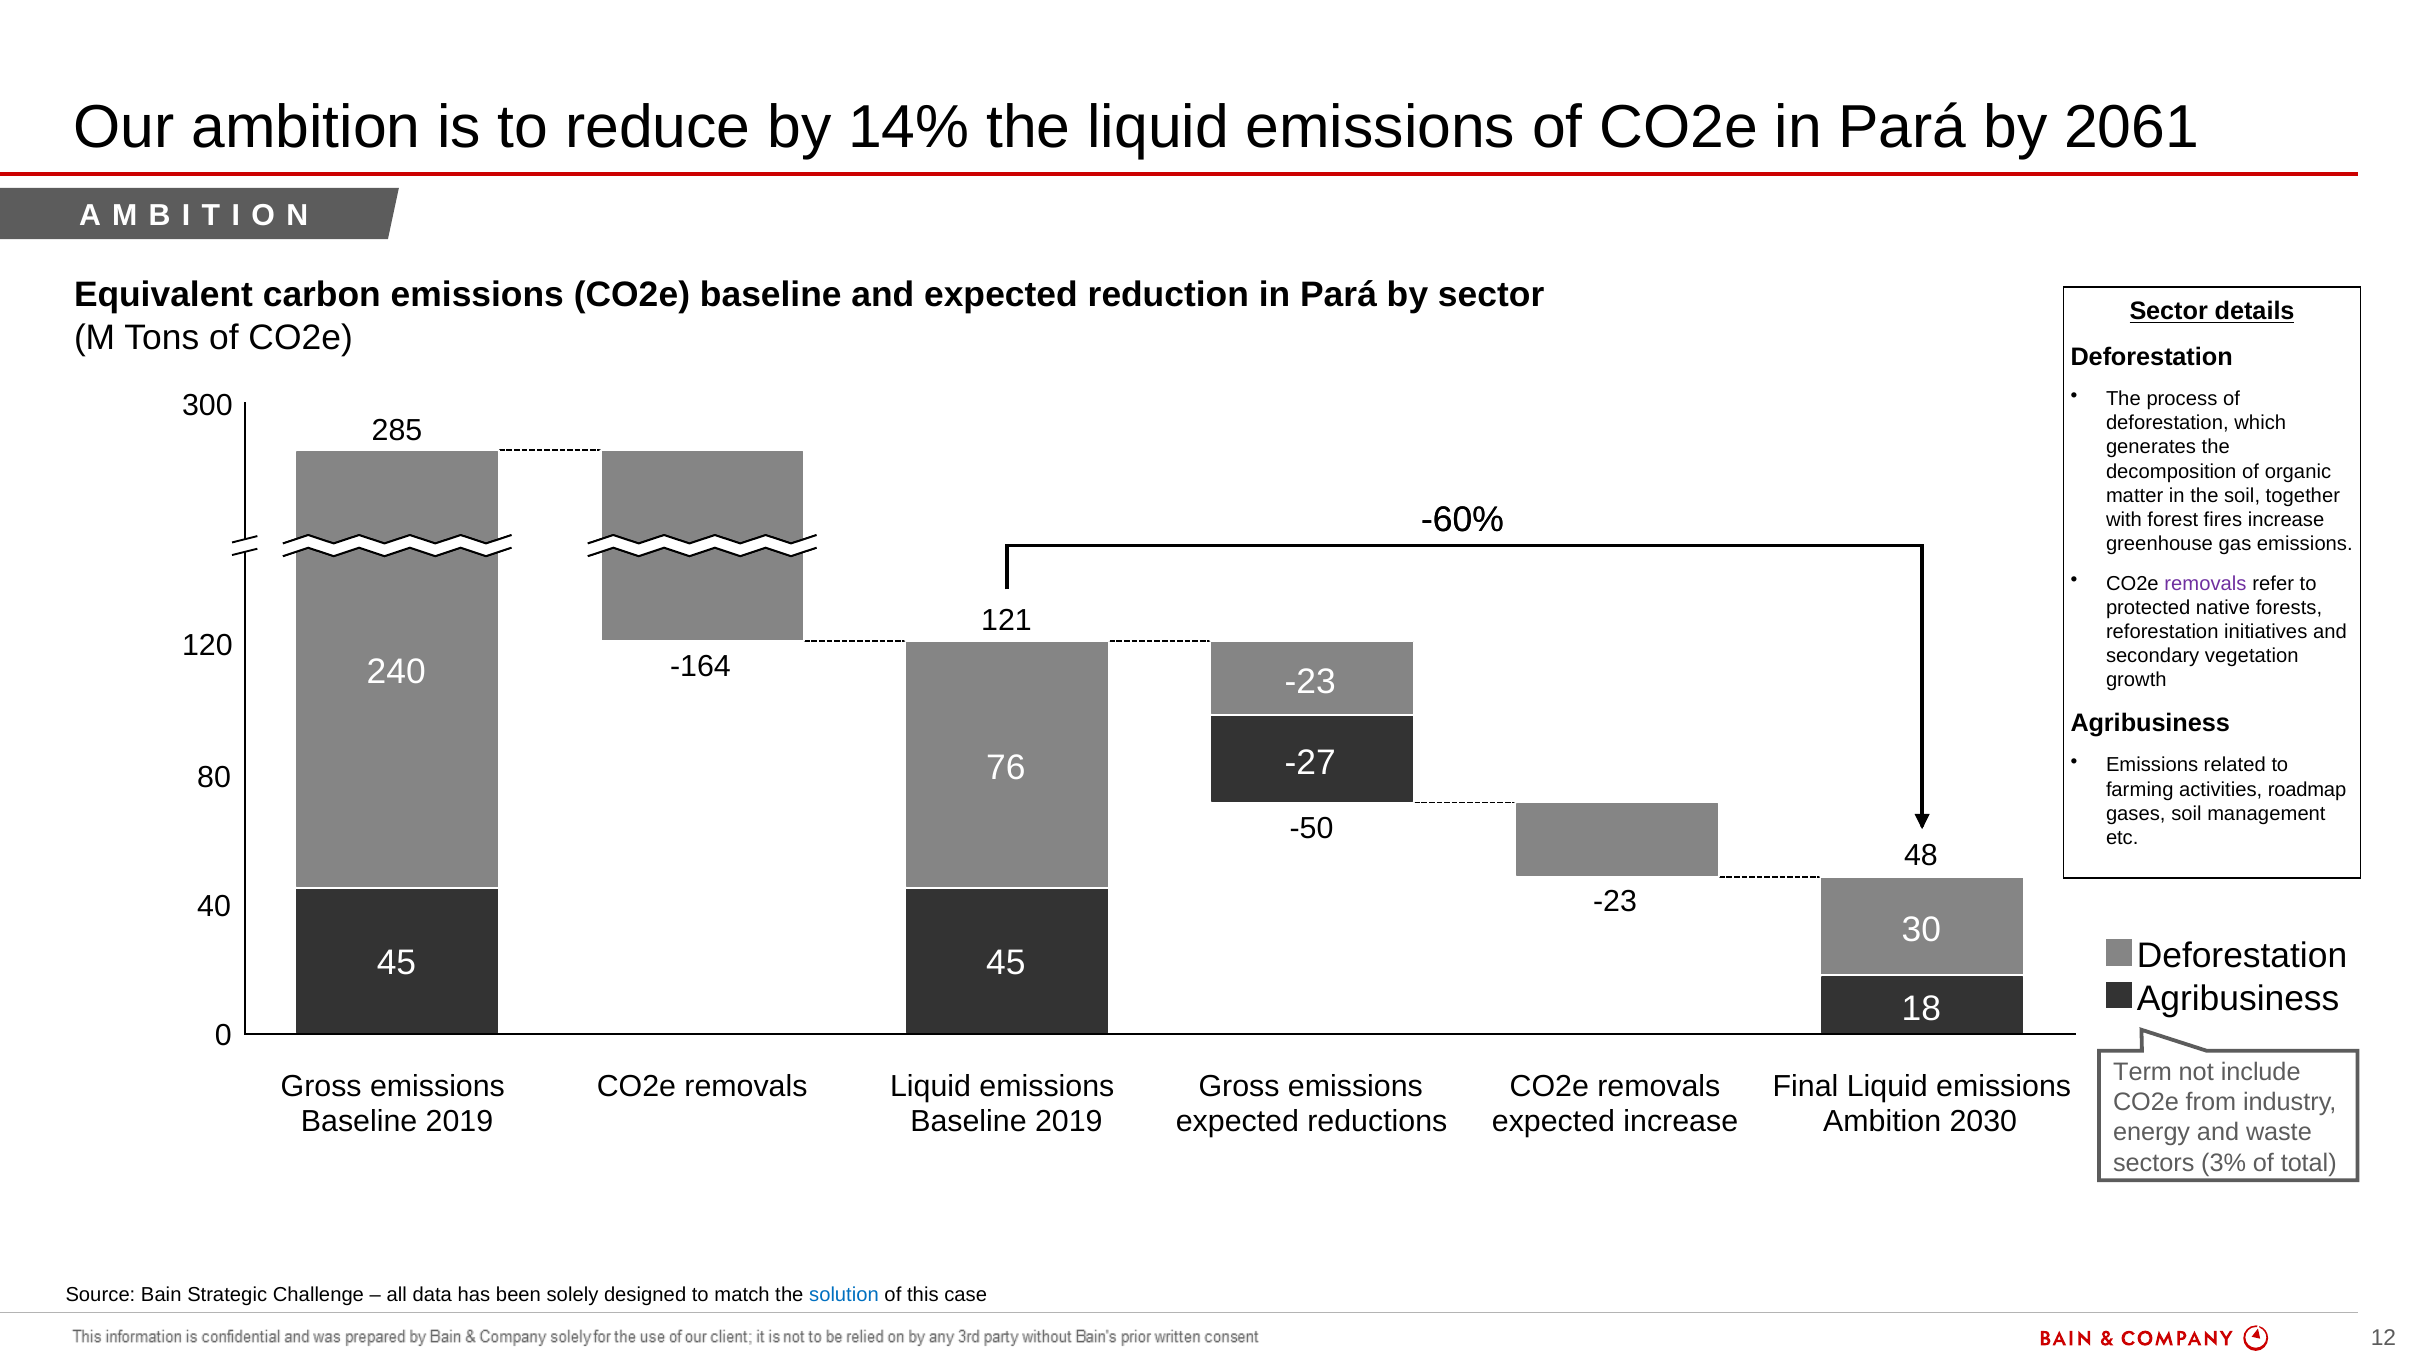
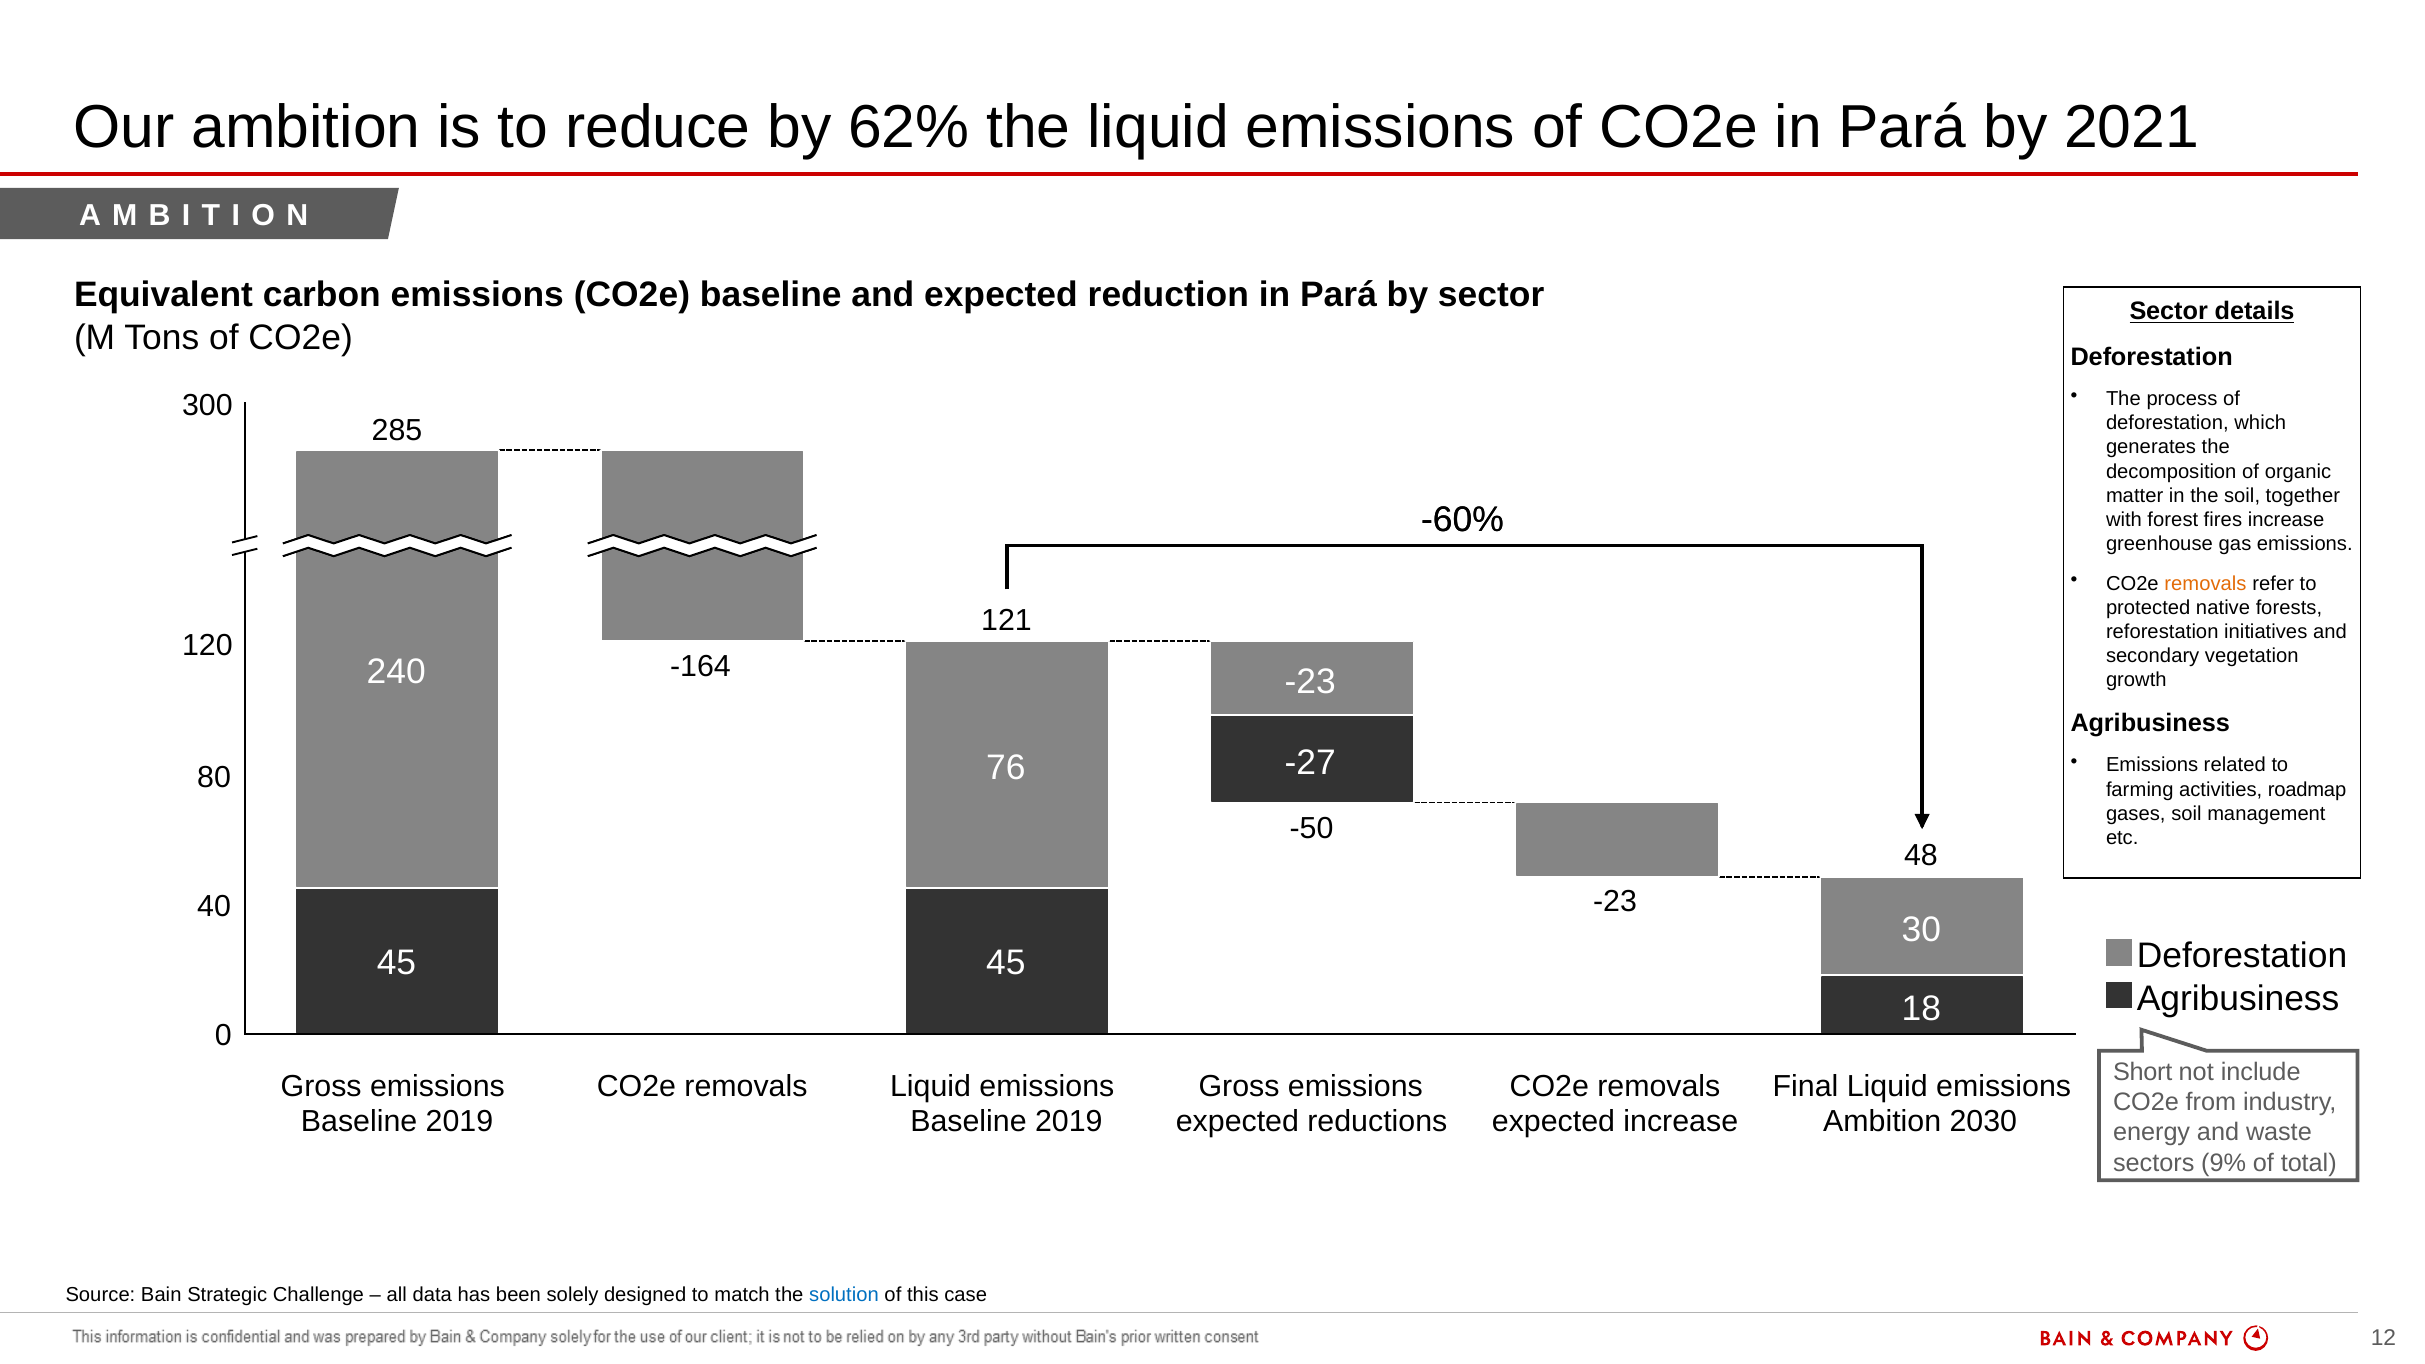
14%: 14% -> 62% (909, 128)
2061: 2061 -> 2021 (2132, 128)
removals colour: purple -> orange (2205, 583)
Term: Term -> Short (2143, 1072)
3%: 3% -> 9% (2224, 1163)
